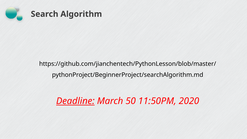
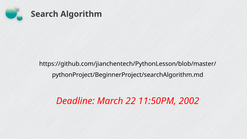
Deadline underline: present -> none (75, 101)
50: 50 -> 22 (131, 101)
2020: 2020 -> 2002 (189, 101)
